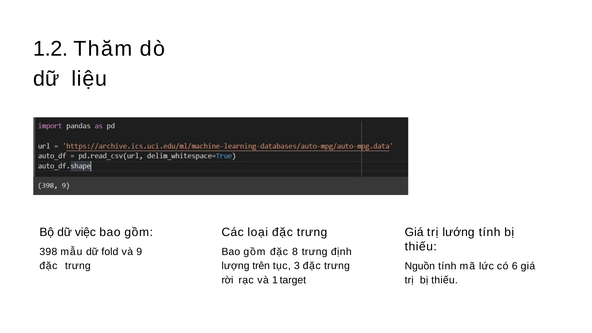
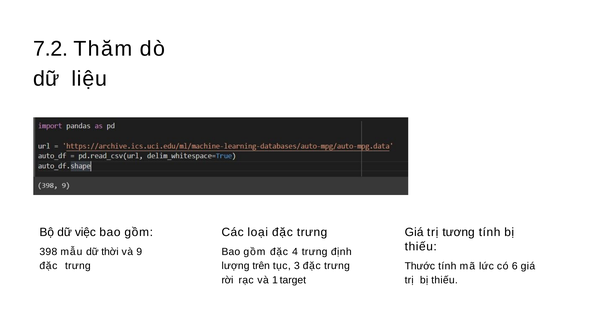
1.2: 1.2 -> 7.2 (51, 49)
lướng: lướng -> tương (459, 232)
fold: fold -> thời (110, 252)
8: 8 -> 4 (295, 252)
Nguồn: Nguồn -> Thước (420, 266)
